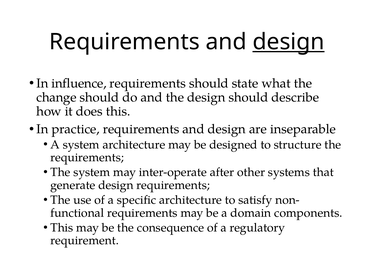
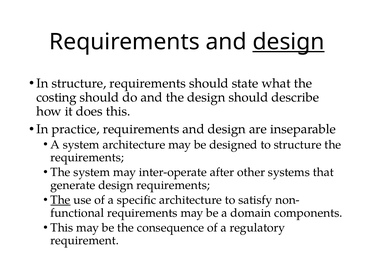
In influence: influence -> structure (79, 83)
change: change -> costing (56, 97)
The underline: none -> present (60, 200)
